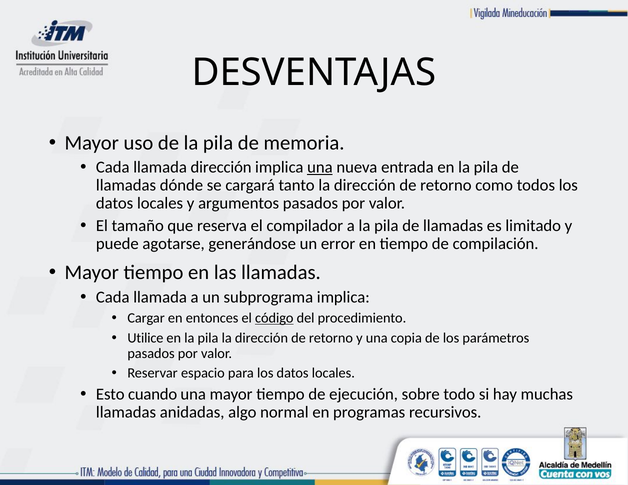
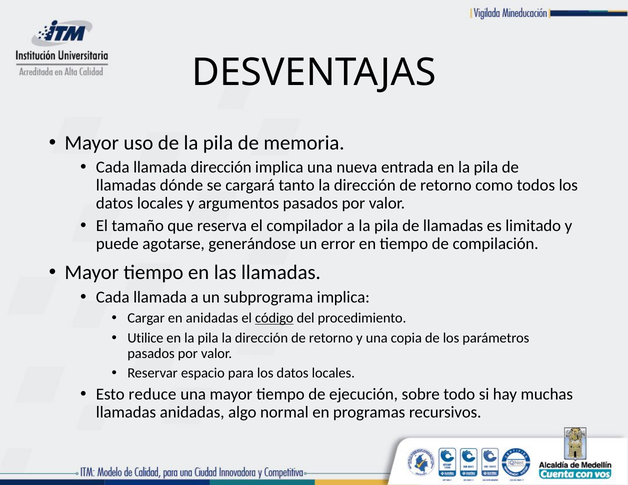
una underline: present -> none (320, 167)
en entonces: entonces -> anidadas (212, 318)
cuando: cuando -> reduce (152, 394)
